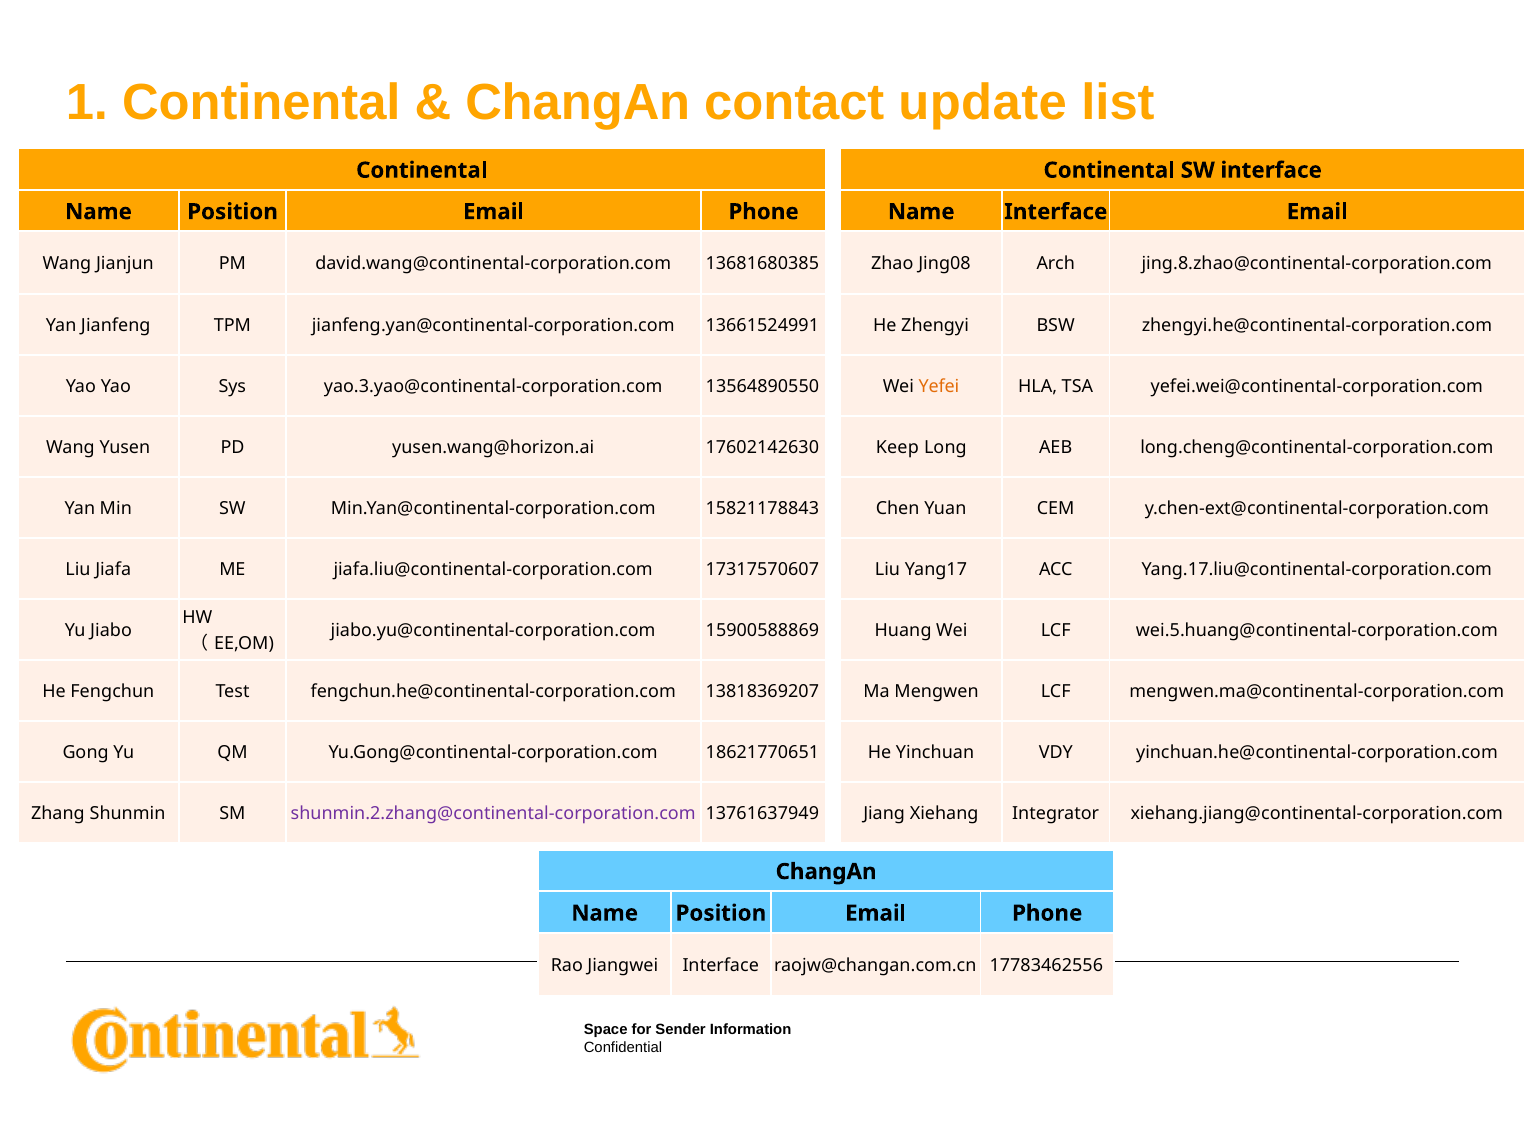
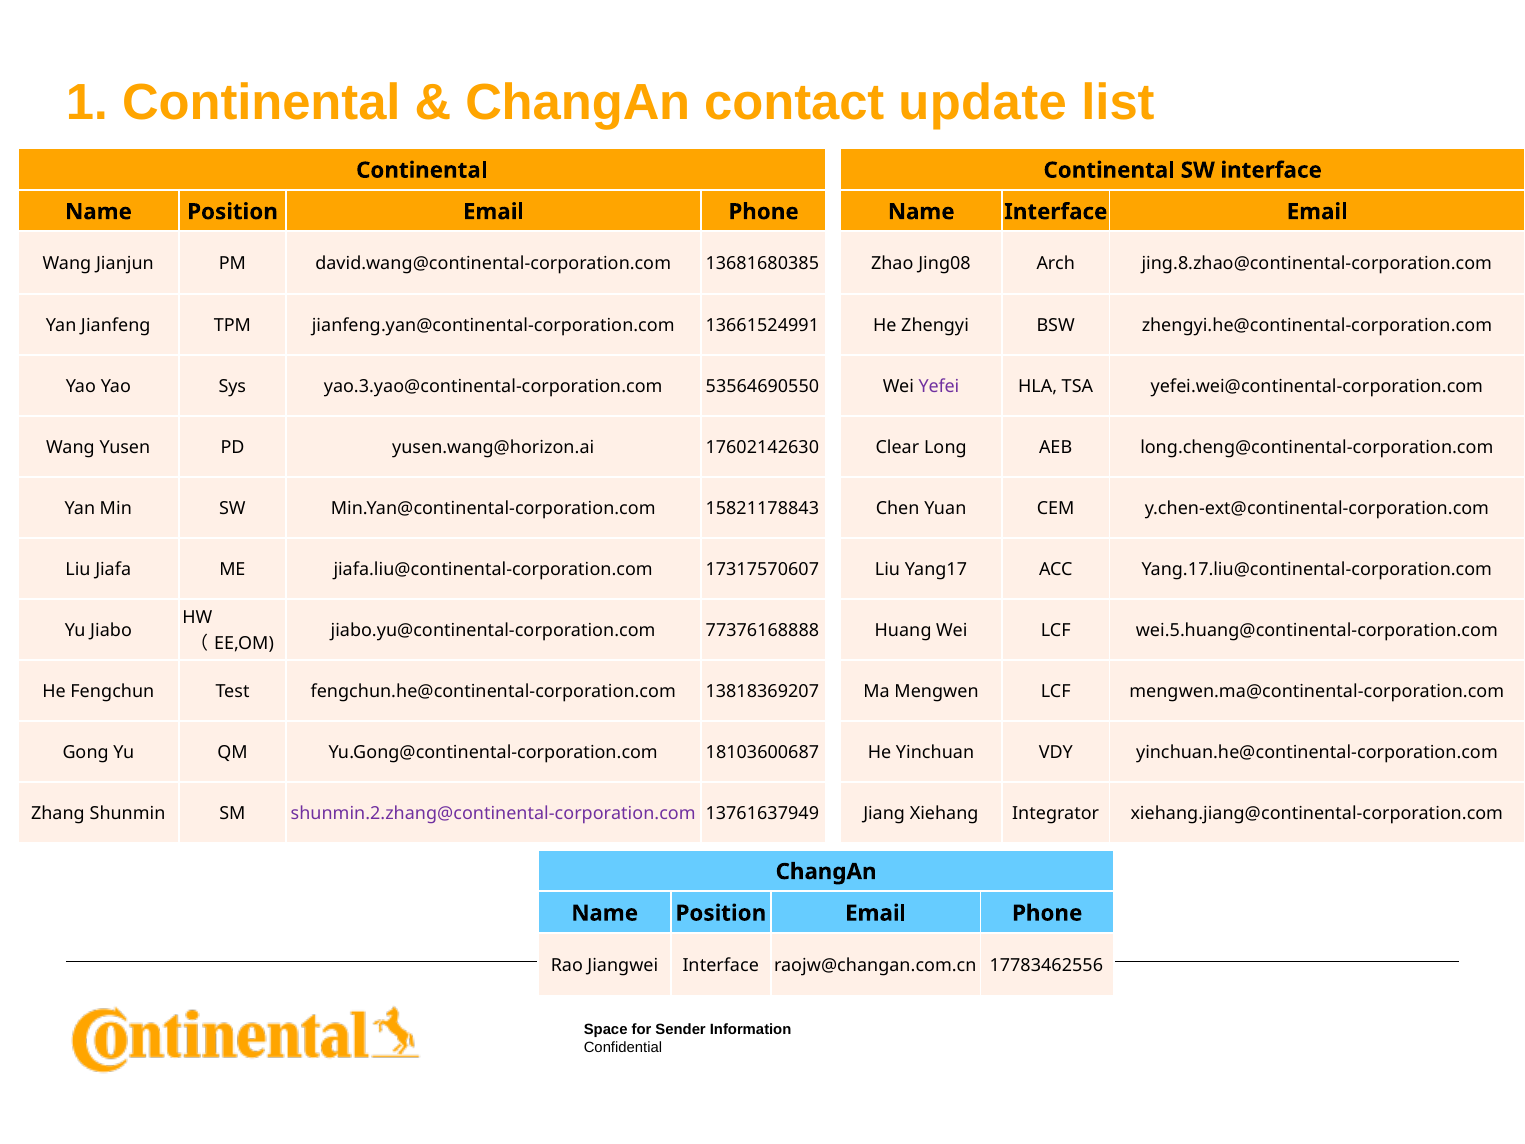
13564890550: 13564890550 -> 53564690550 (762, 387)
Yefei colour: orange -> purple (939, 387)
Keep: Keep -> Clear (897, 448)
15900588869: 15900588869 -> 77376168888 (762, 630)
18621770651: 18621770651 -> 18103600687 (762, 752)
